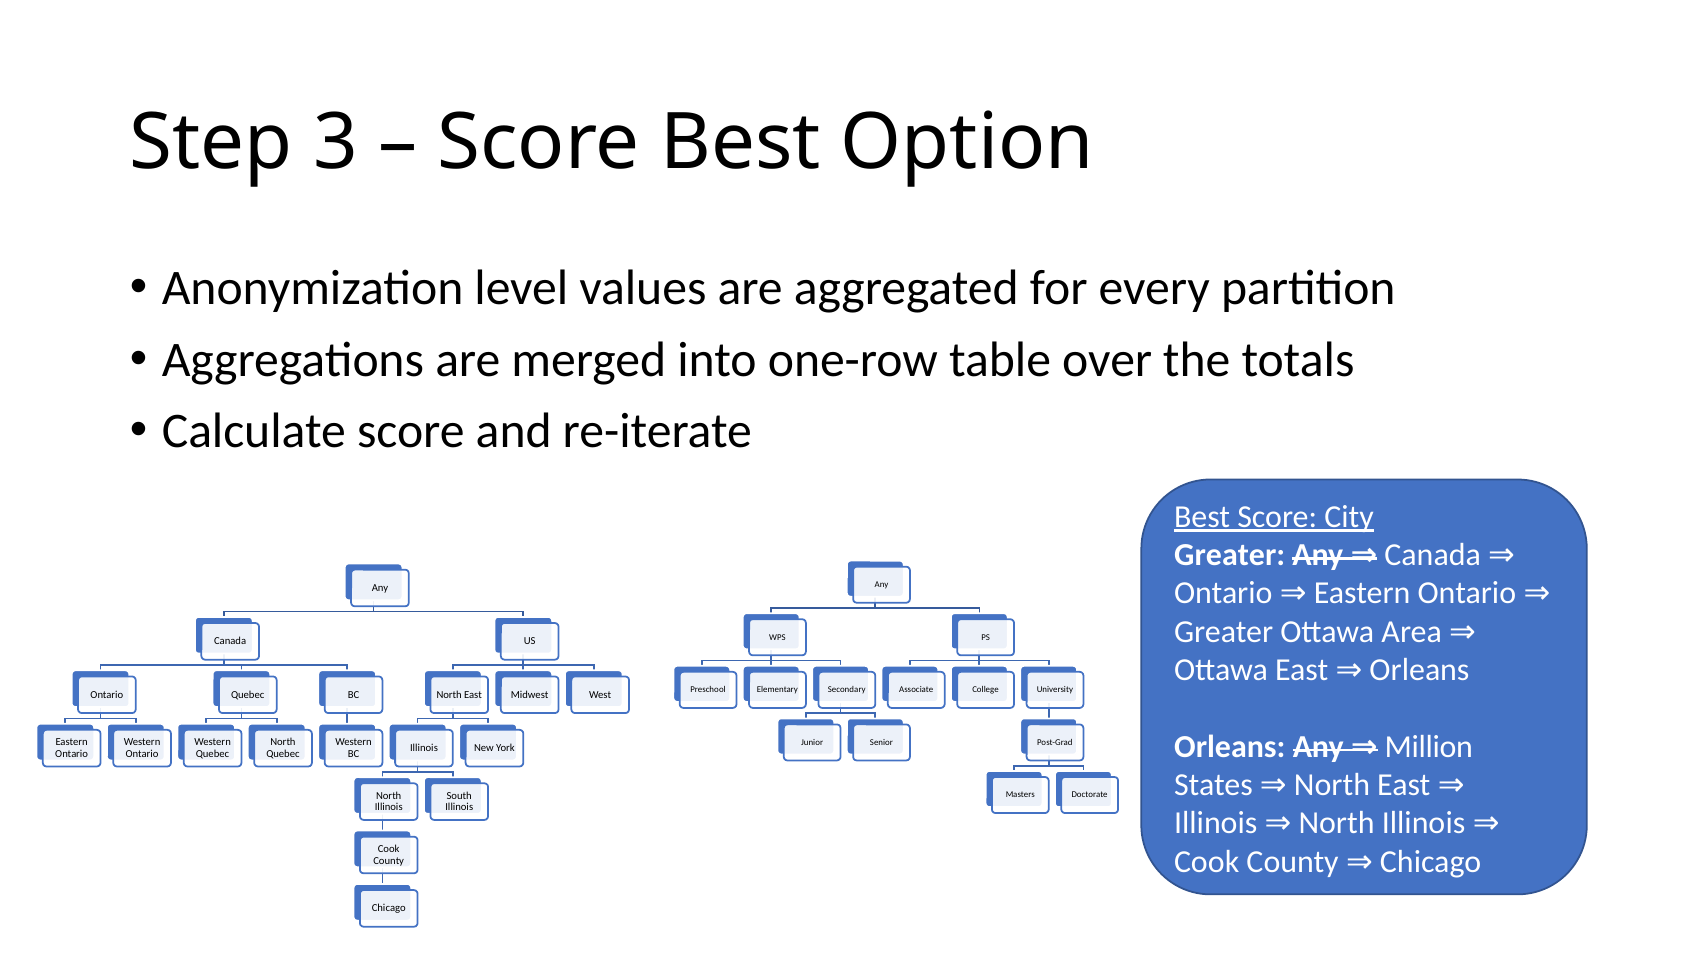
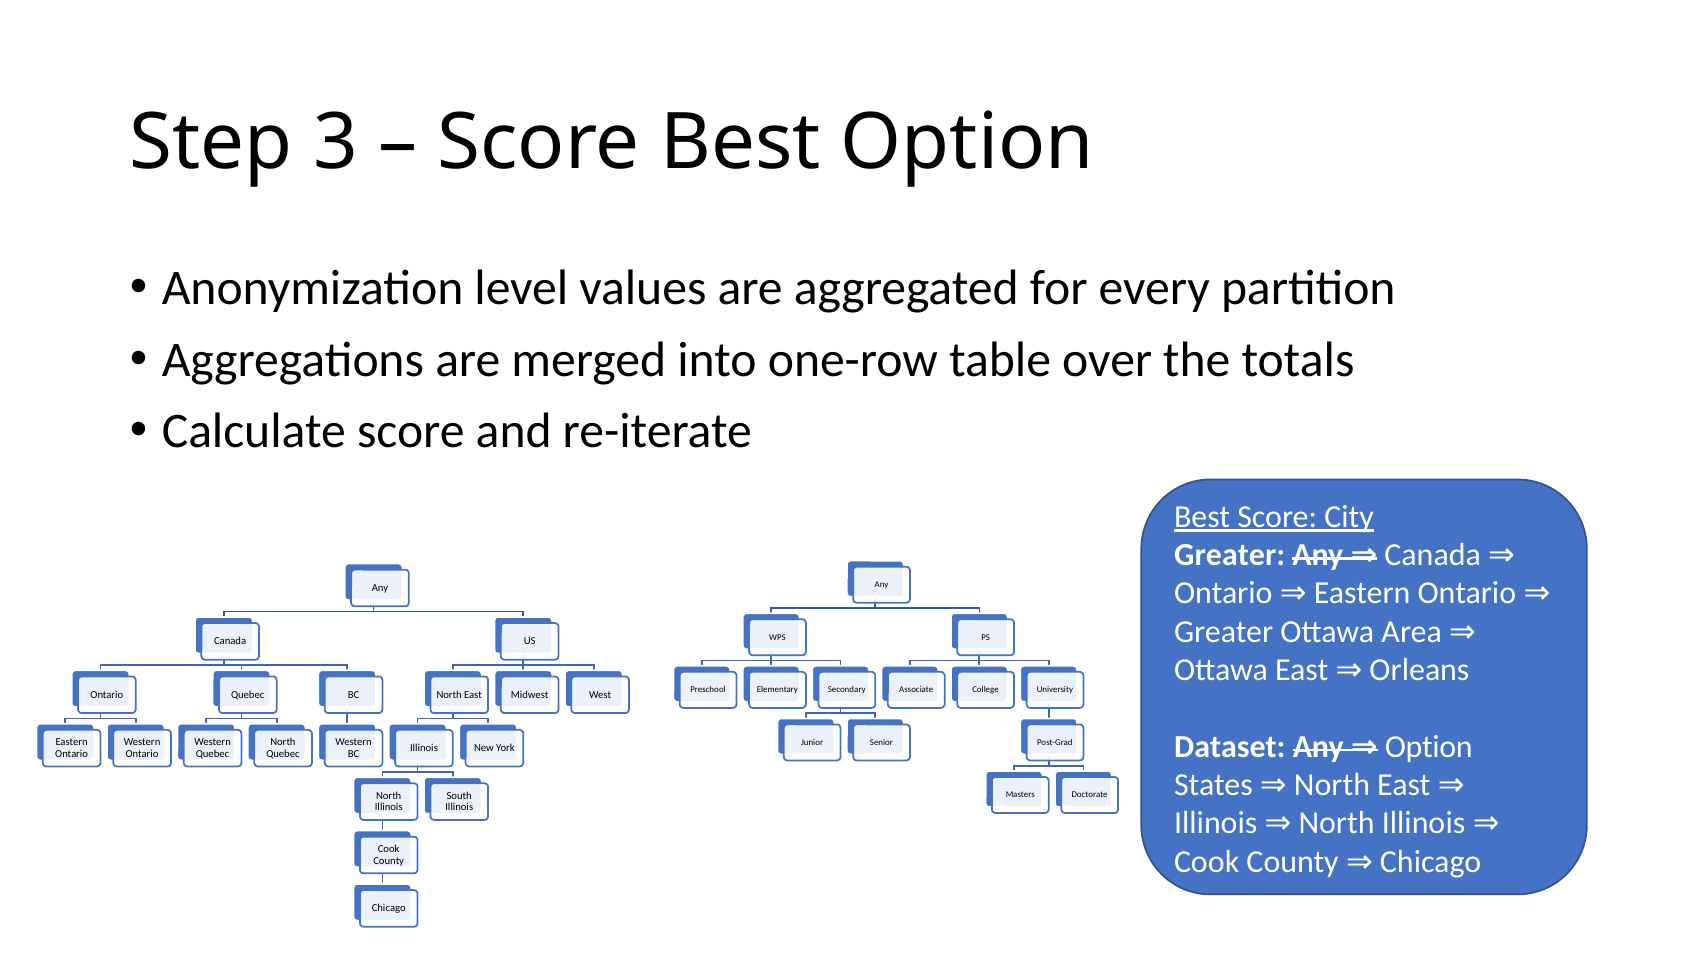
Orleans: Orleans -> Dataset (1230, 746)
Million: Million -> Option (1429, 746)
